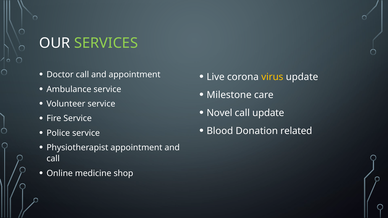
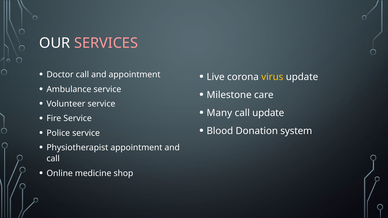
SERVICES colour: light green -> pink (106, 43)
Novel: Novel -> Many (219, 113)
related: related -> system (296, 131)
